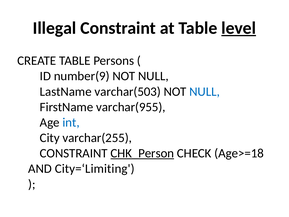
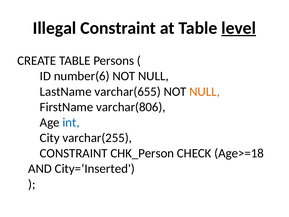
number(9: number(9 -> number(6 (82, 76)
varchar(503: varchar(503 -> varchar(655 (128, 91)
NULL colour: blue -> orange (205, 91)
varchar(955: varchar(955 -> varchar(806 (131, 107)
CHK_Person underline: present -> none (142, 153)
City=‘Limiting: City=‘Limiting -> City=‘Inserted (95, 169)
